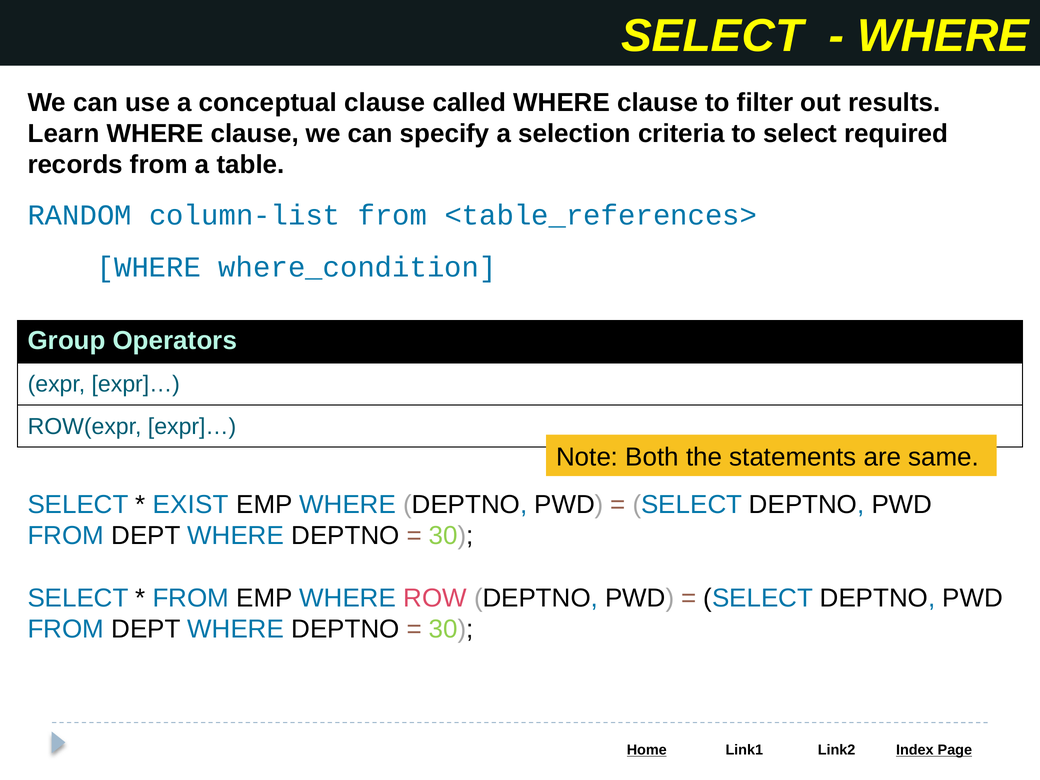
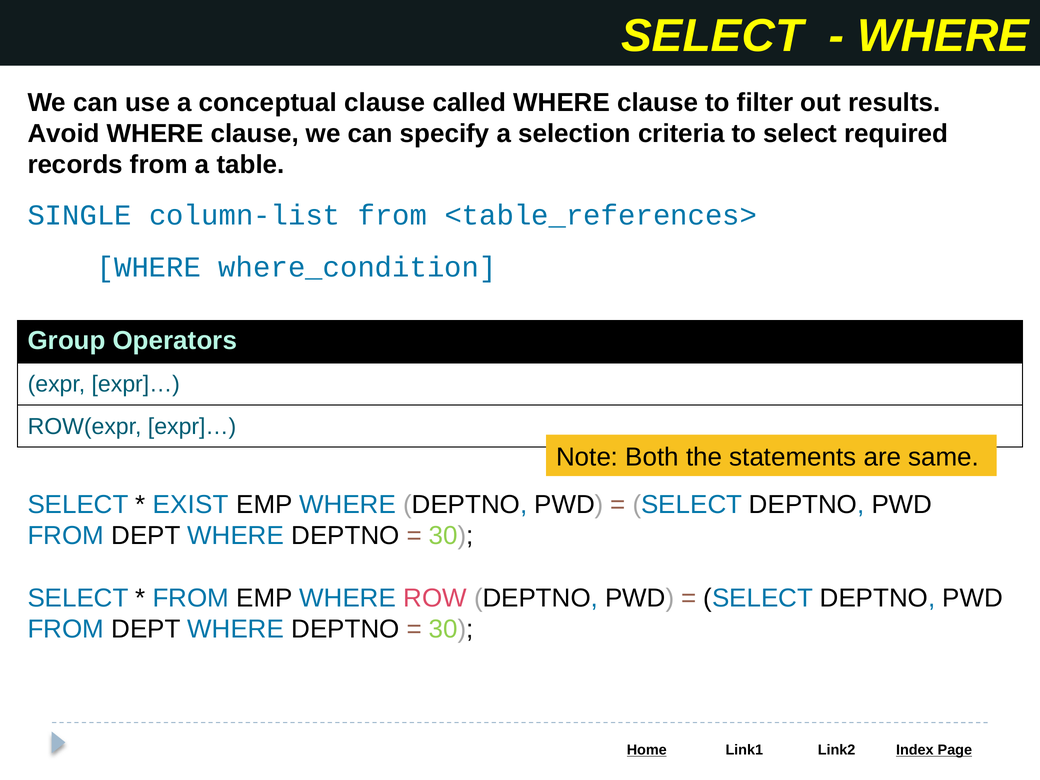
Learn: Learn -> Avoid (64, 134)
RANDOM: RANDOM -> SINGLE (80, 215)
